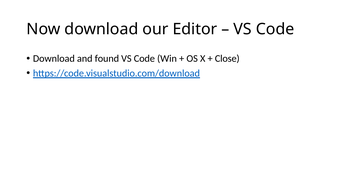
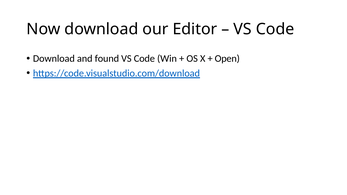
Close: Close -> Open (227, 59)
